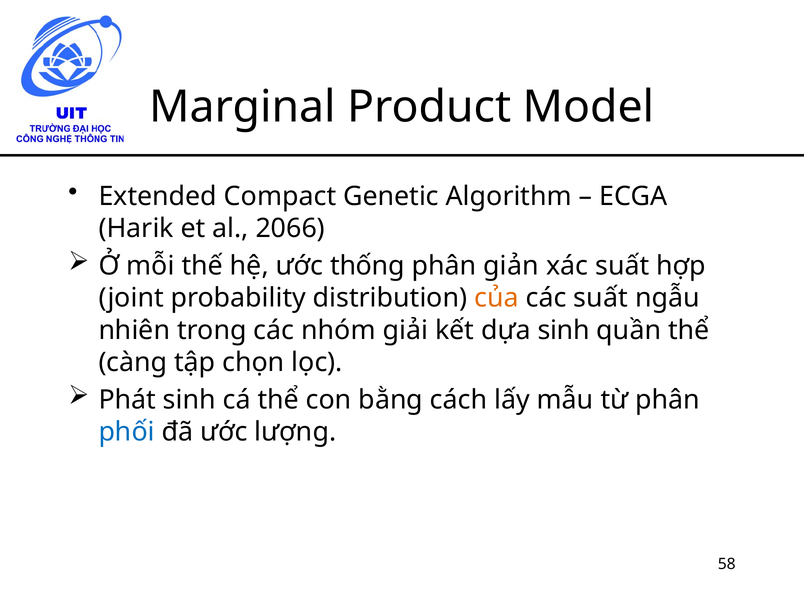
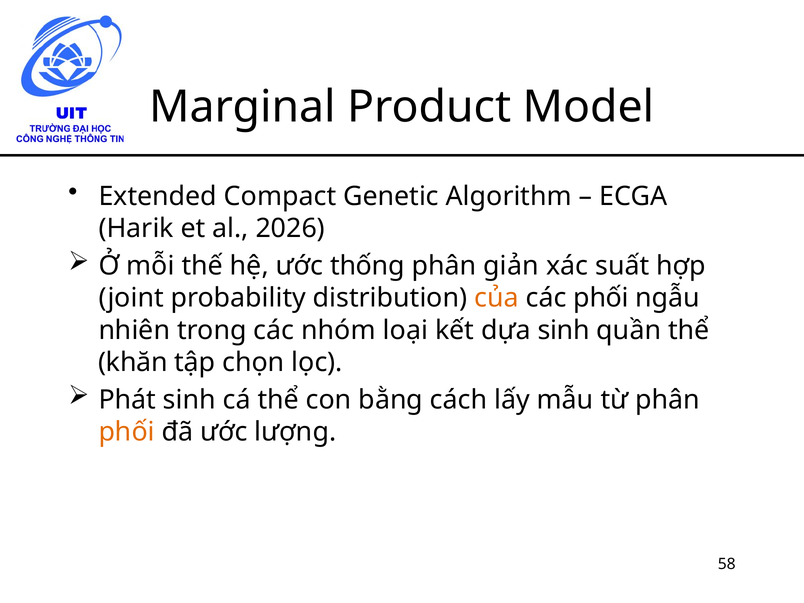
2066: 2066 -> 2026 (290, 228)
các suất: suất -> phối (601, 298)
giải: giải -> loại (405, 330)
càng: càng -> khăn (133, 362)
phối colour: blue -> orange (127, 432)
